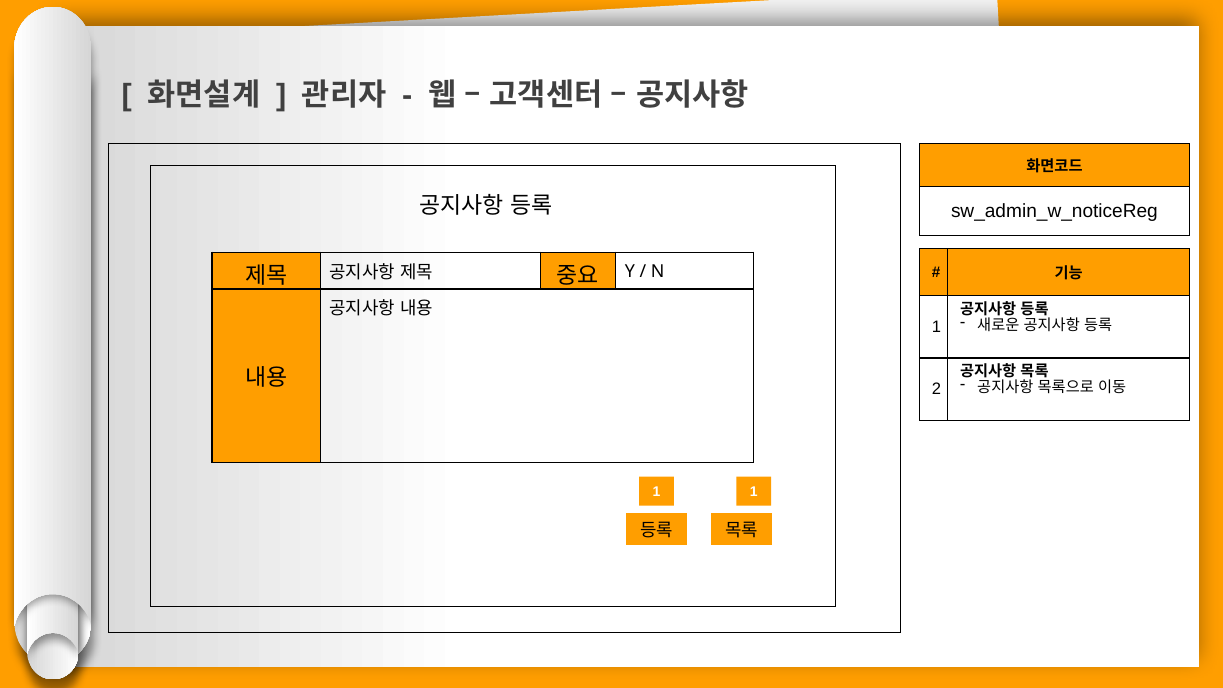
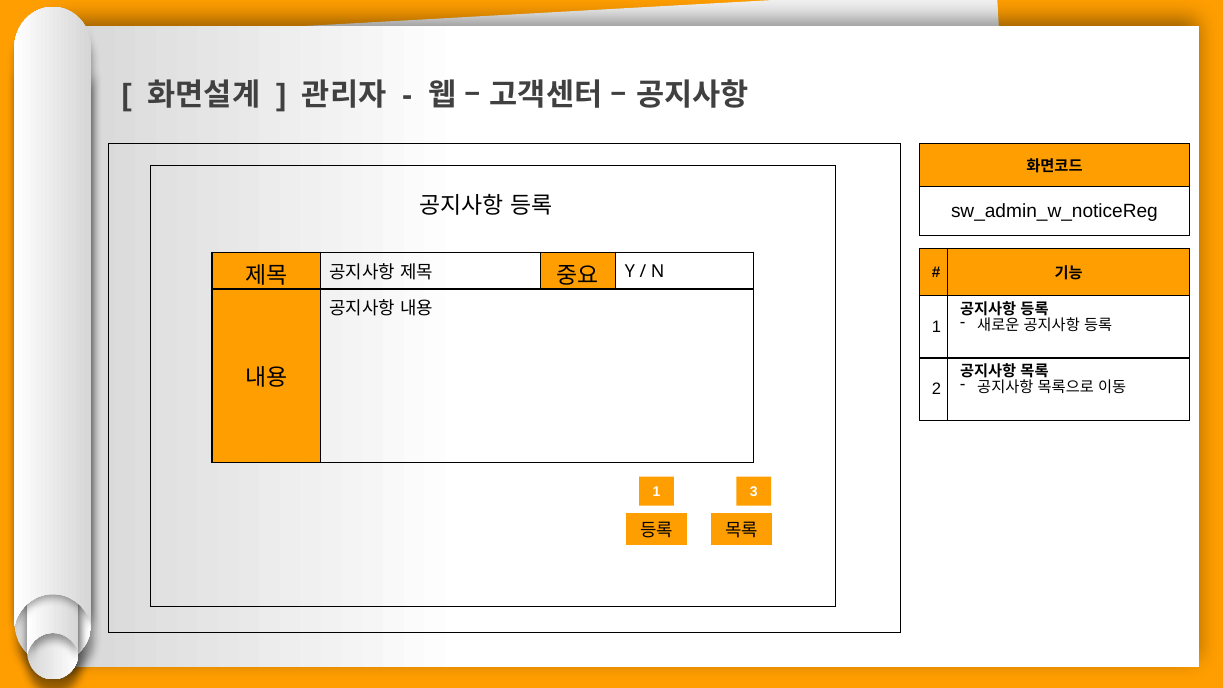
1 1: 1 -> 3 (754, 492)
